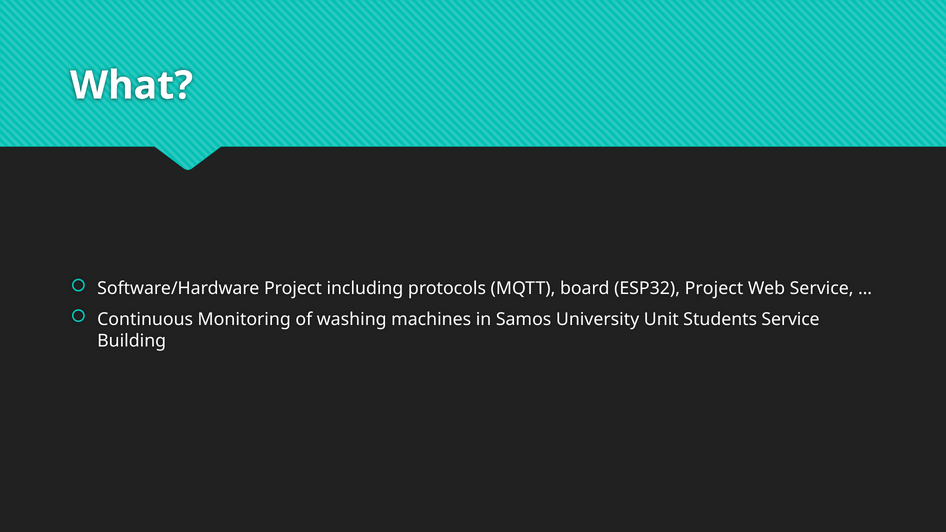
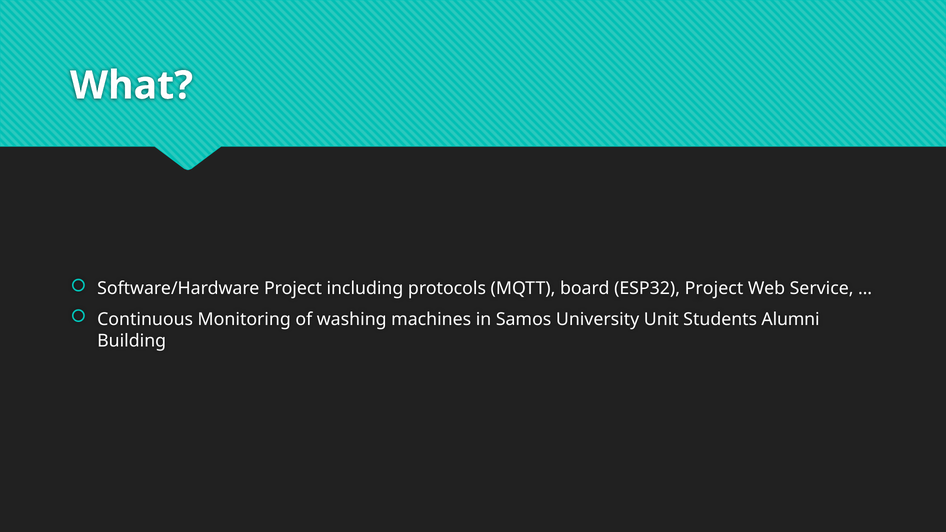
Students Service: Service -> Alumni (791, 319)
